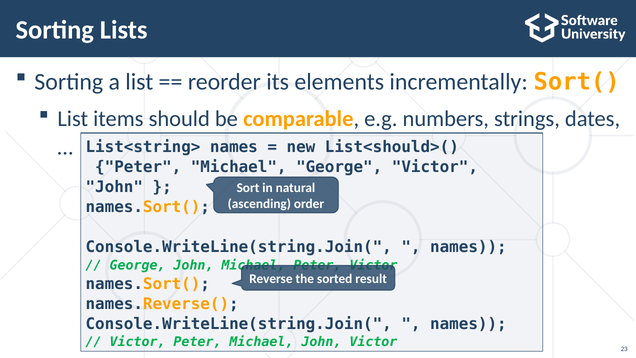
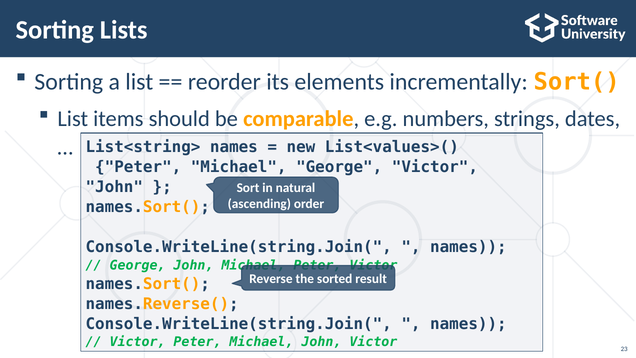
List<should>(: List<should>( -> List<values>( (392, 147)
